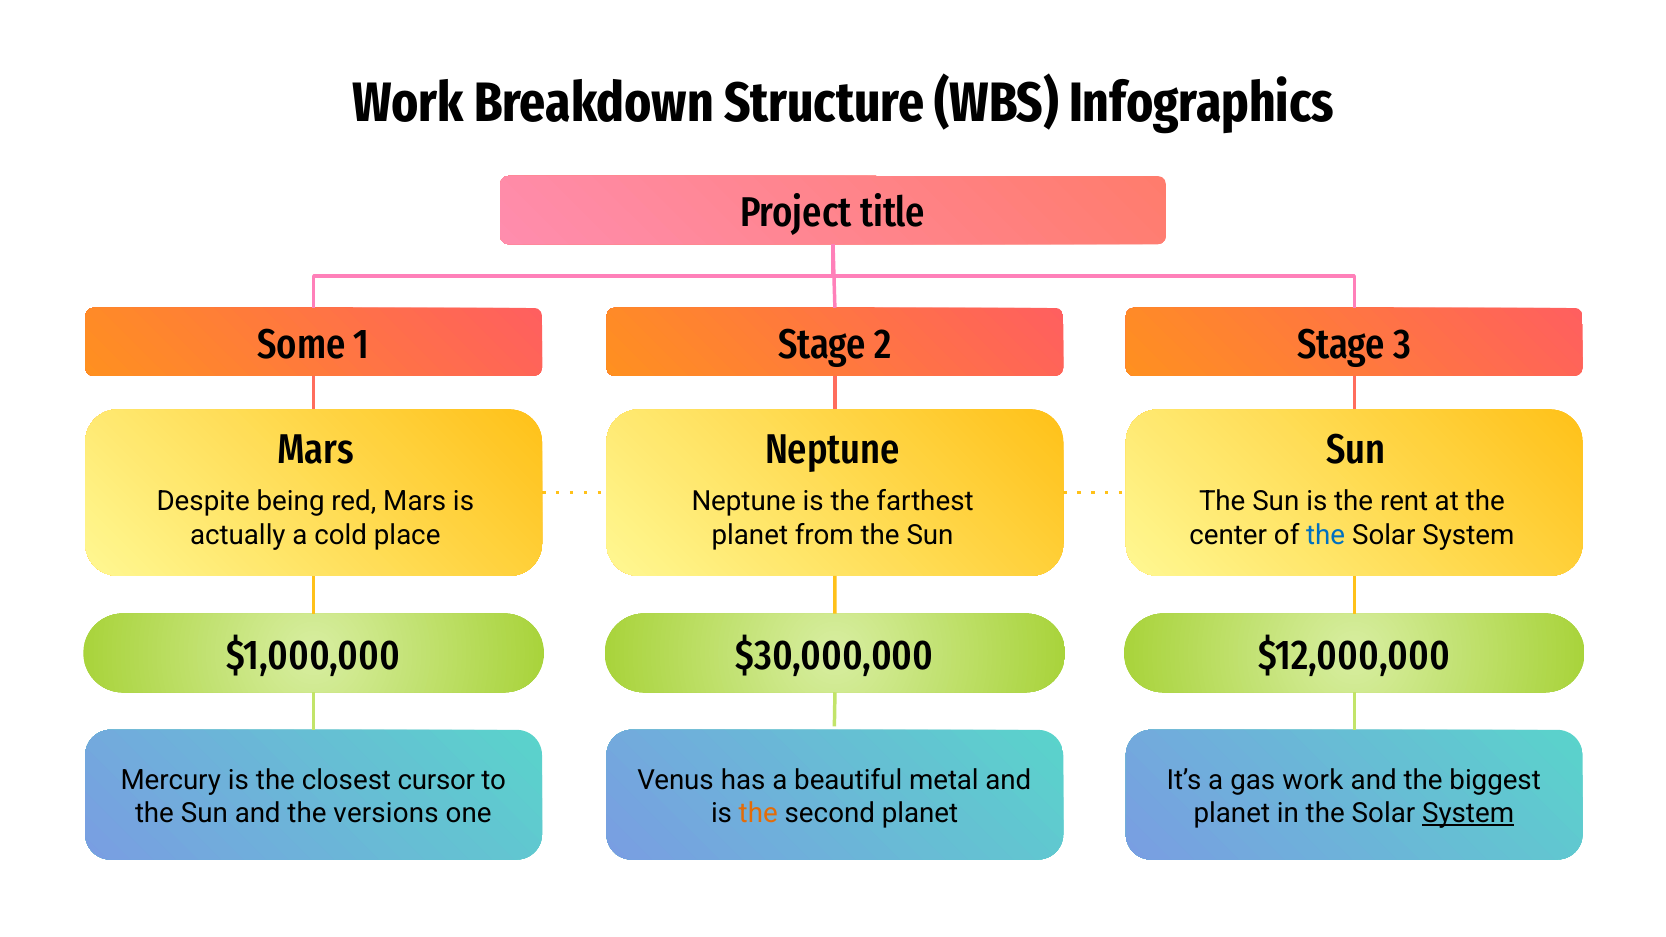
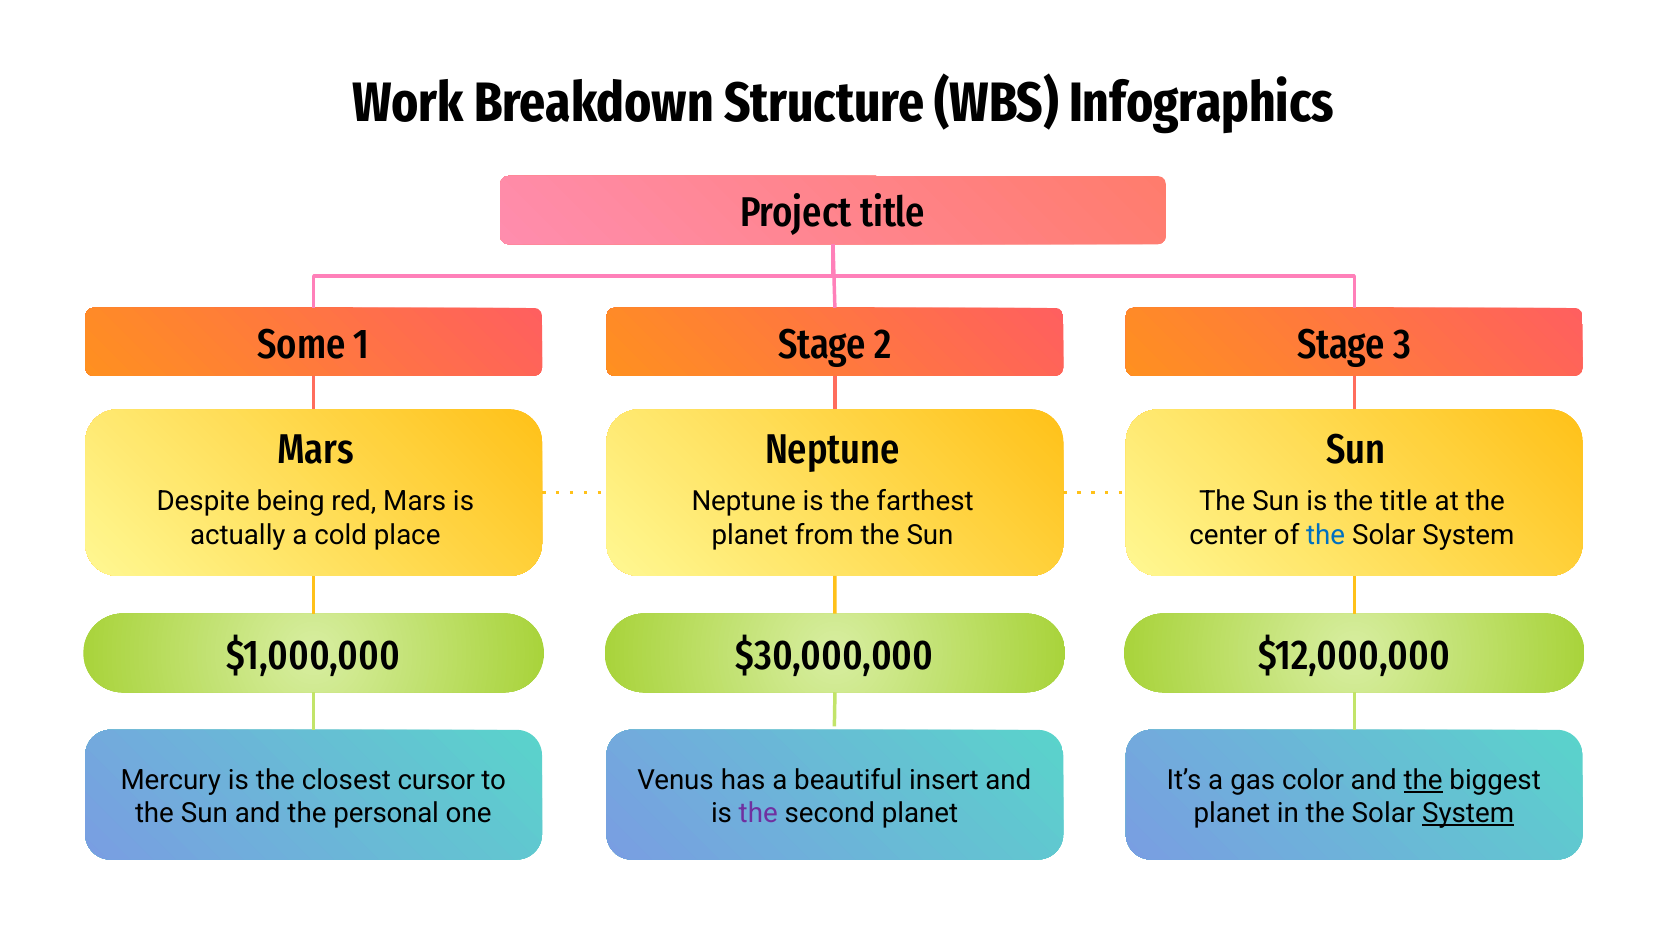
the rent: rent -> title (1404, 502)
metal: metal -> insert (944, 780)
gas work: work -> color (1313, 780)
the underline: none -> present (1423, 780)
versions: versions -> personal (386, 813)
the colour: orange -> purple (758, 813)
